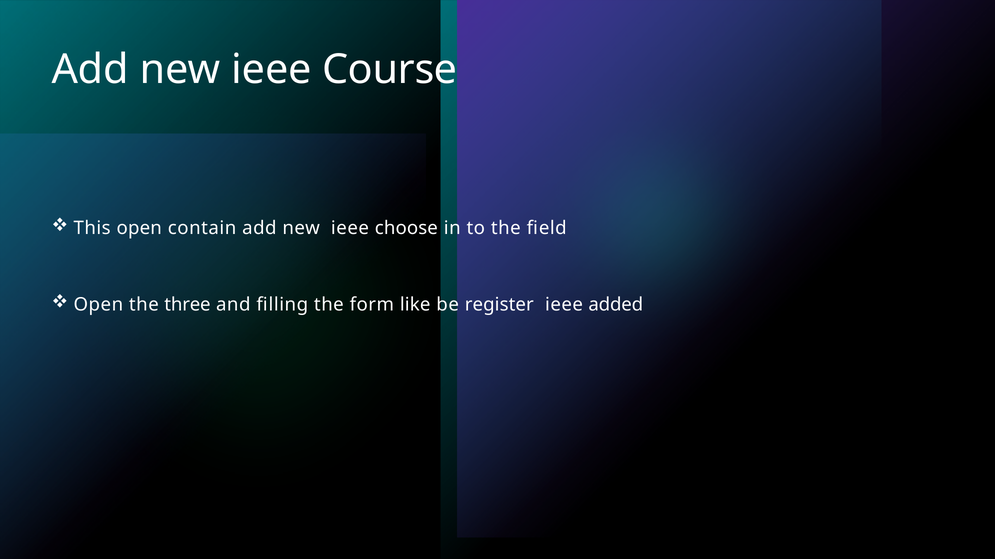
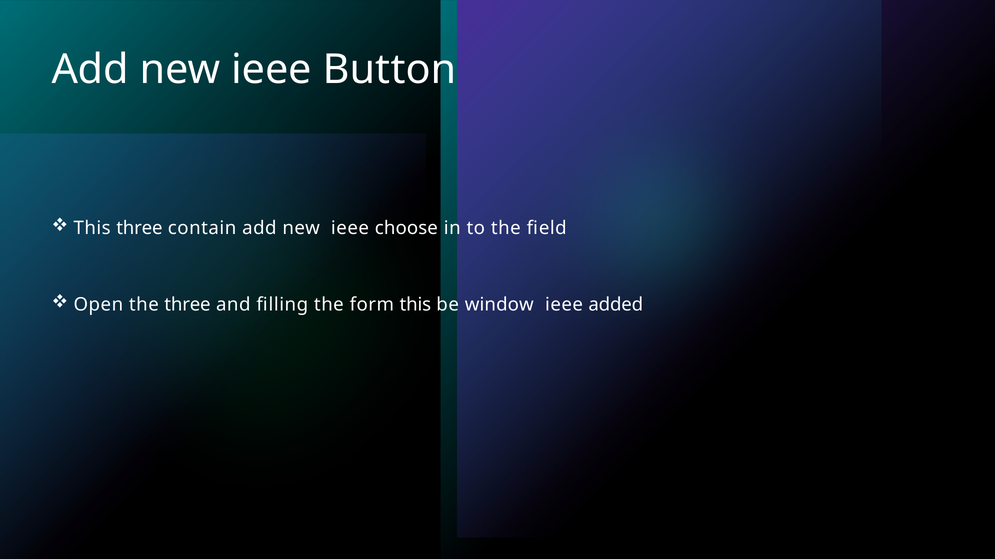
Course: Course -> Button (390, 70)
This open: open -> three (139, 228)
form like: like -> this (415, 305)
register: register -> window (499, 305)
